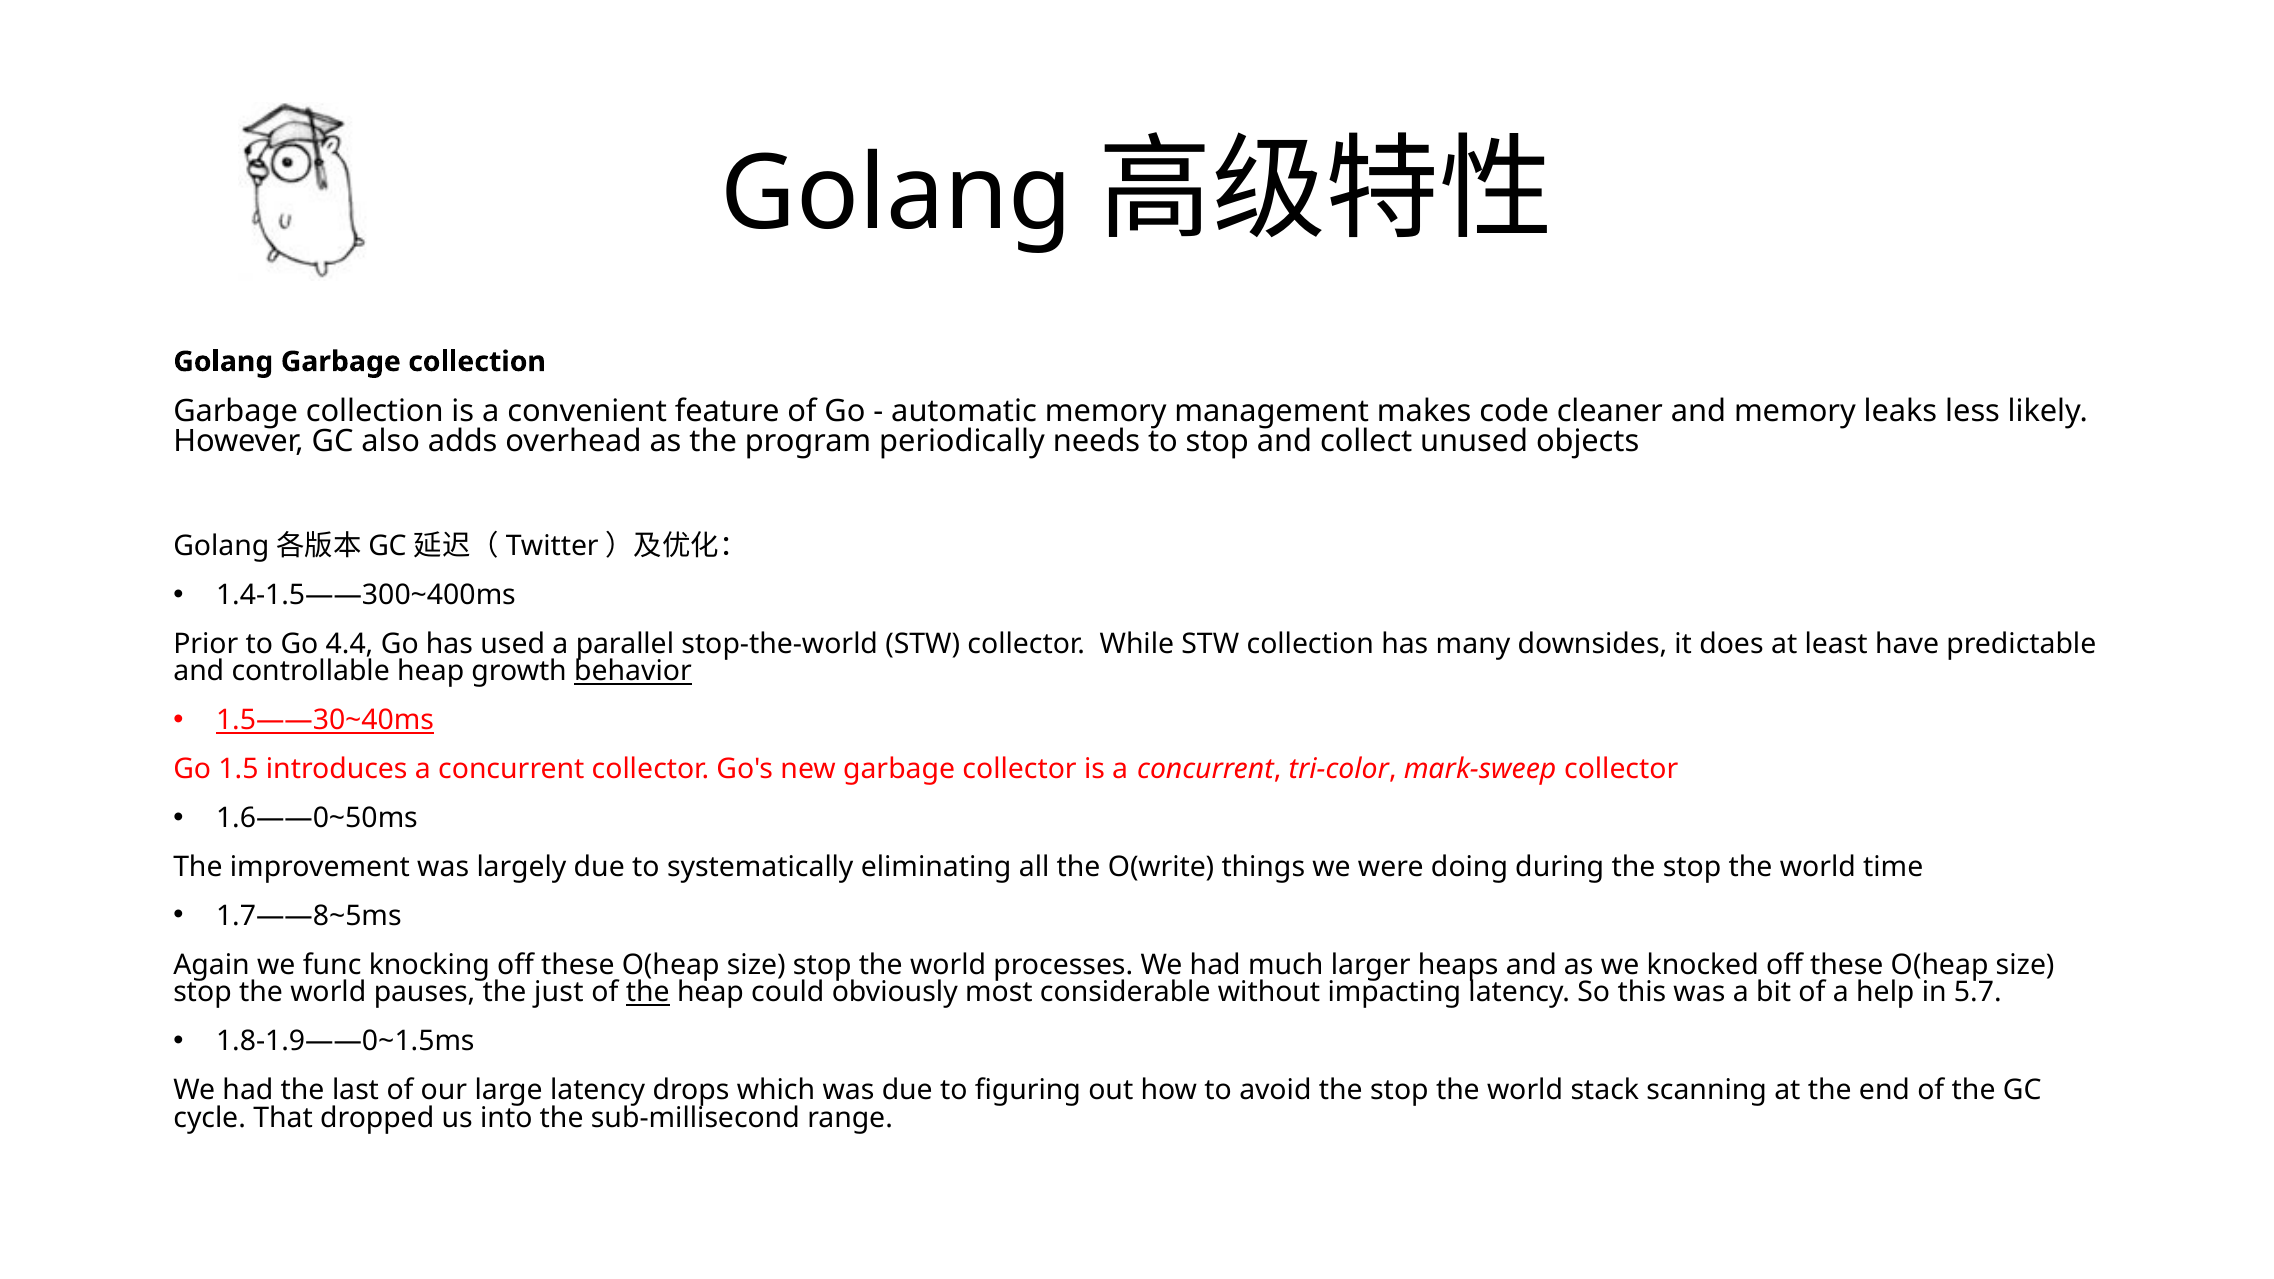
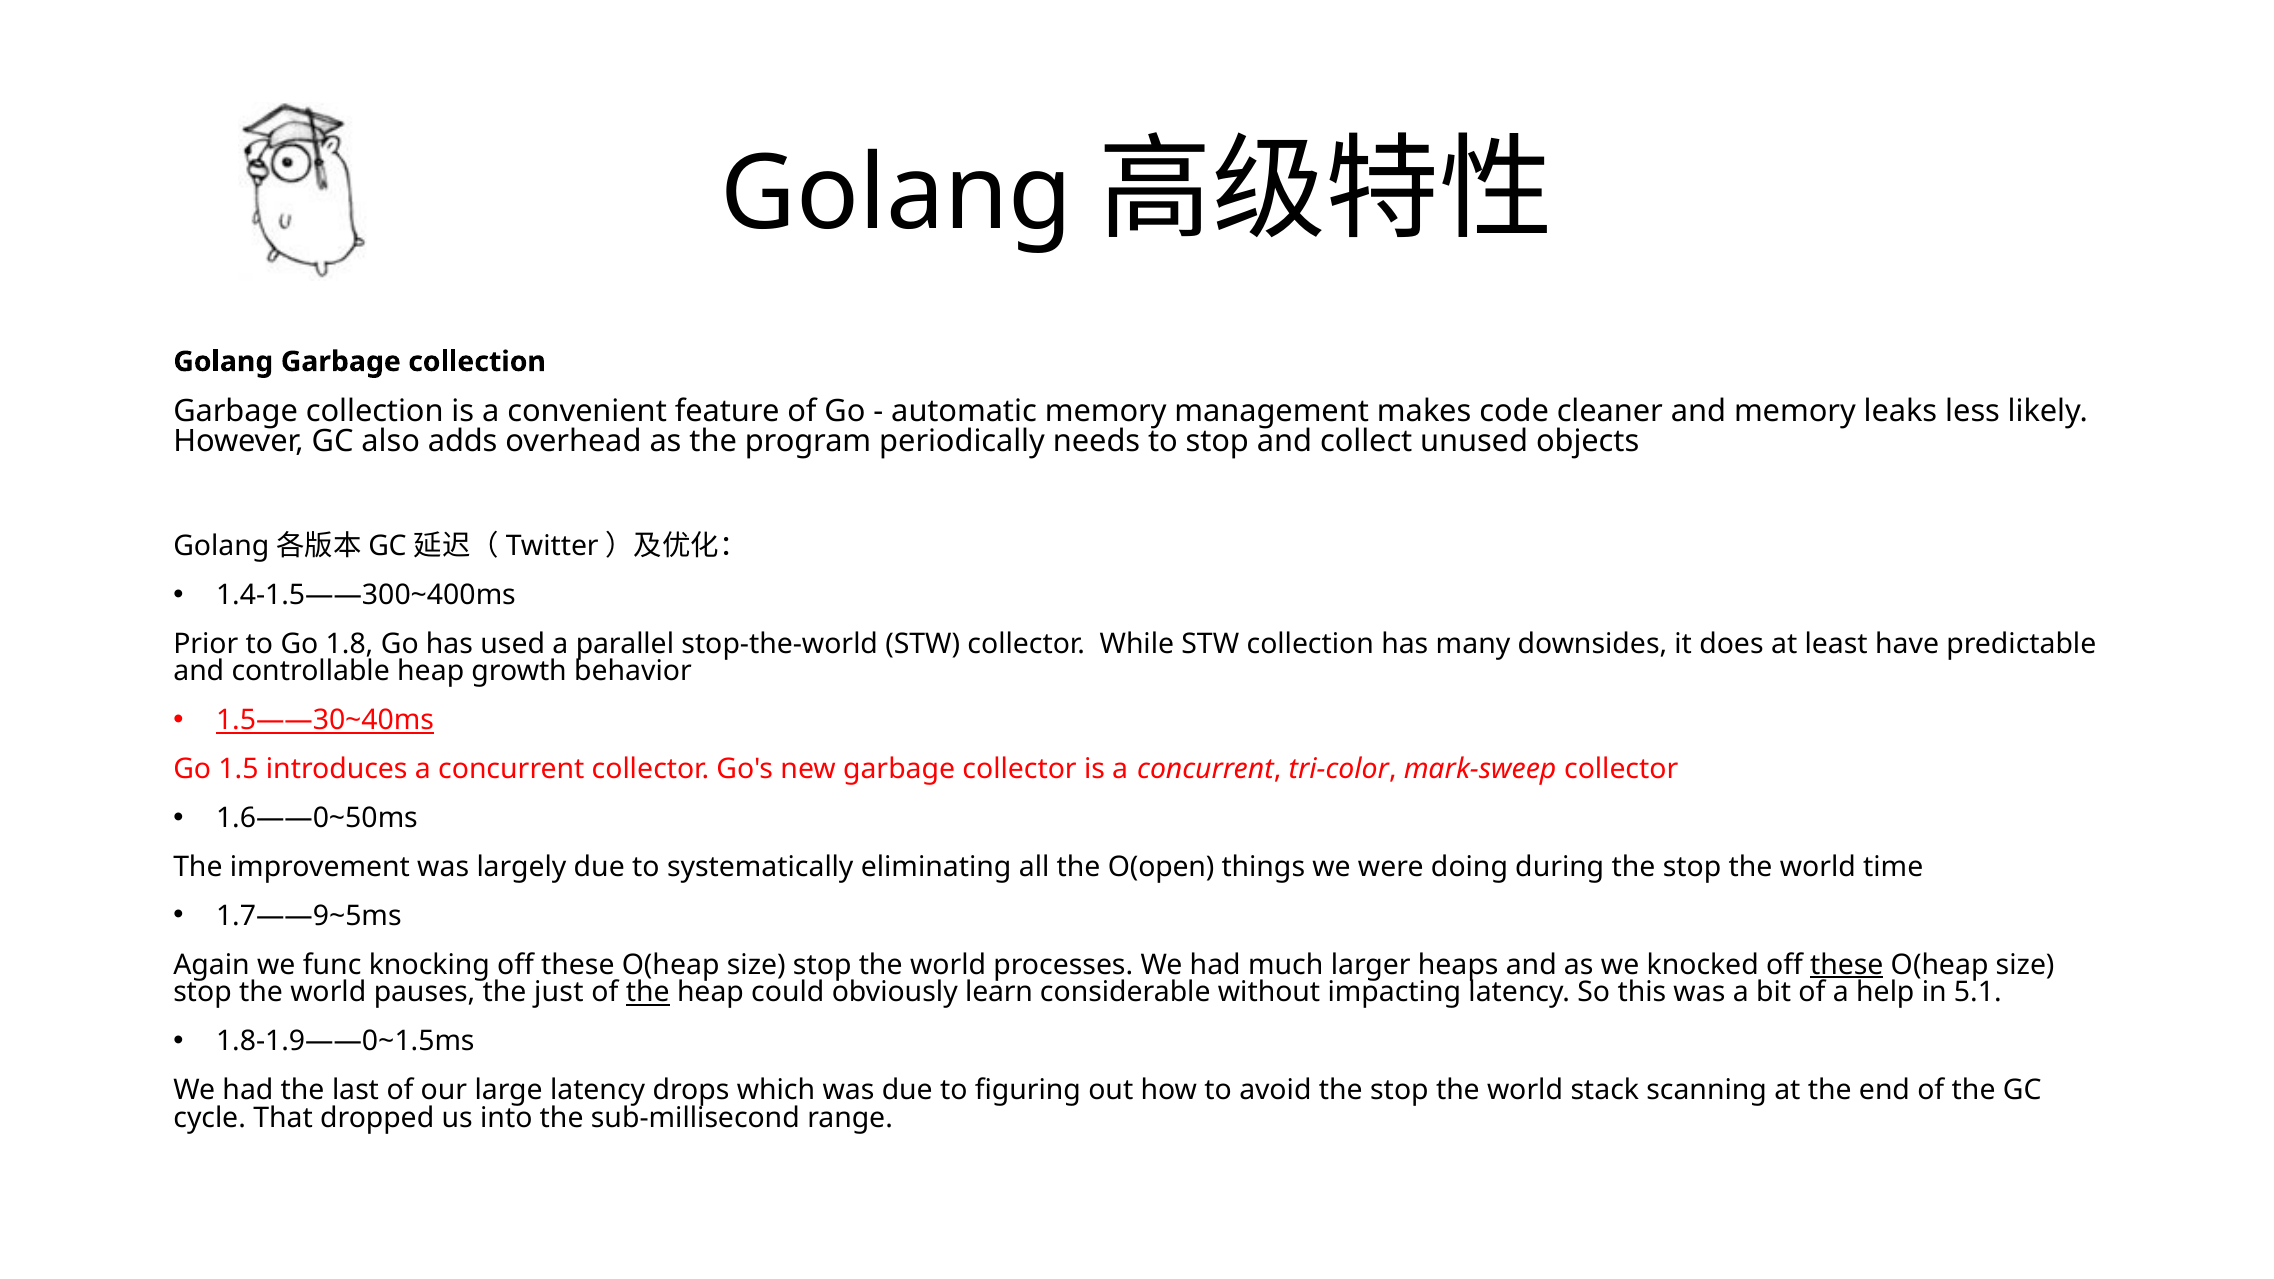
4.4: 4.4 -> 1.8 (350, 644)
behavior underline: present -> none (633, 672)
O(write: O(write -> O(open (1161, 867)
1.7——8~5ms: 1.7——8~5ms -> 1.7——9~5ms (309, 916)
these underline: none -> present (1847, 965)
most: most -> learn (999, 993)
5.7: 5.7 -> 5.1 (1978, 993)
